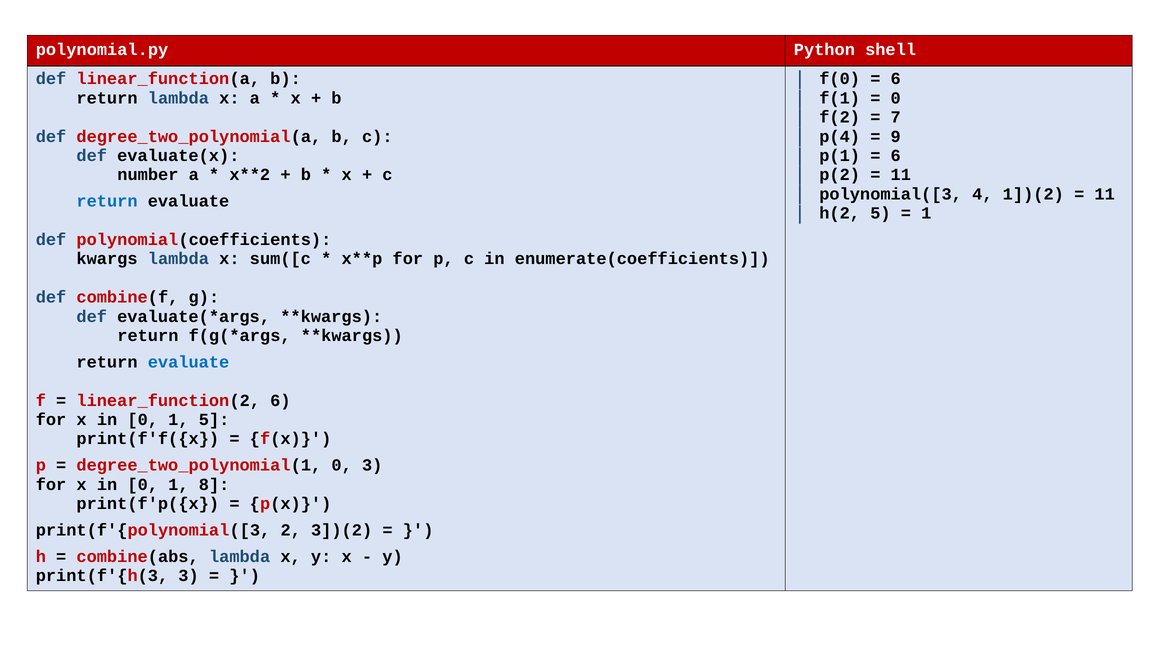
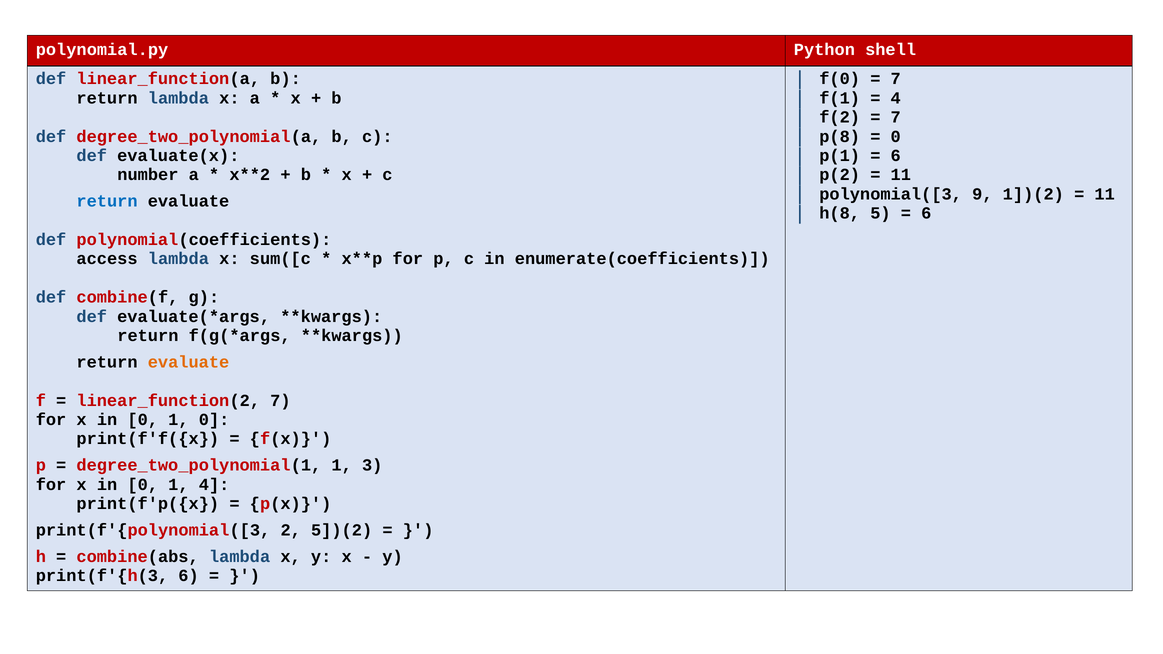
6: 6 -> 7 (896, 79)
0: 0 -> 4 (896, 98)
p(4: p(4 -> p(8 (840, 136)
9: 9 -> 0 (896, 136)
4: 4 -> 9 (982, 194)
h(2: h(2 -> h(8 (840, 213)
1: 1 -> 6 (926, 213)
kwargs: kwargs -> access (107, 259)
evaluate colour: blue -> orange (189, 362)
6: 6 -> 7 (280, 401)
1 5: 5 -> 0 (214, 420)
0: 0 -> 1 (342, 465)
1 8: 8 -> 4 (214, 485)
3])(2: 3])(2 -> 5])(2 (342, 530)
print(f'{h(3 3: 3 -> 6 (189, 576)
